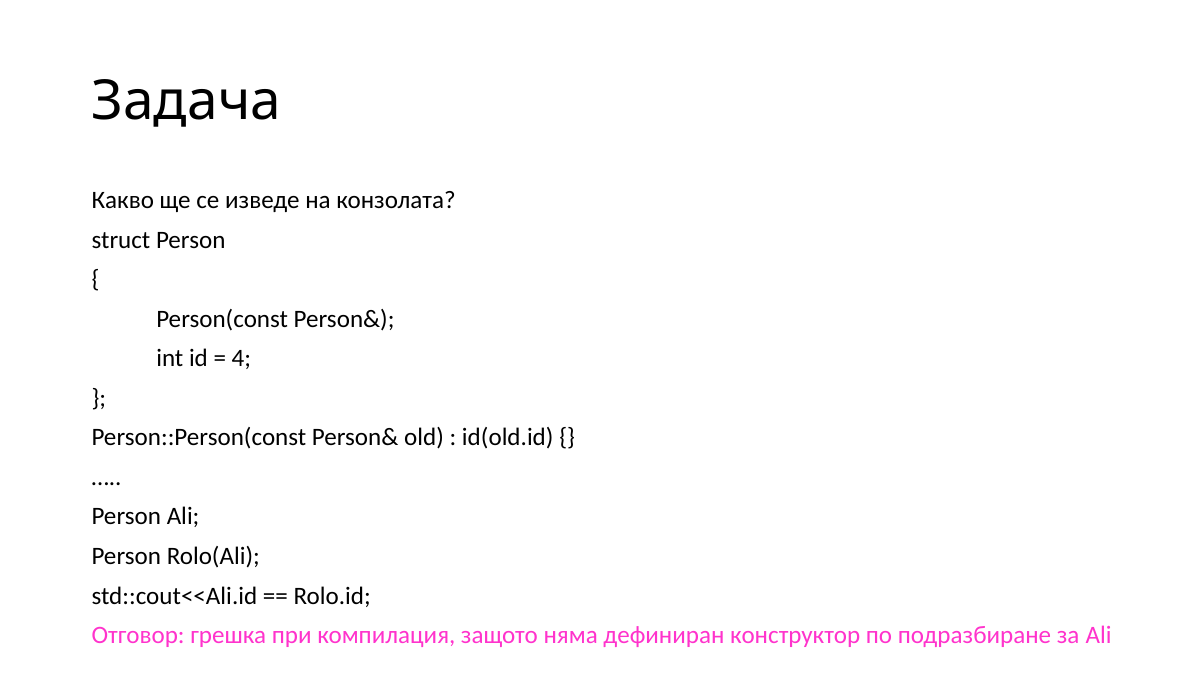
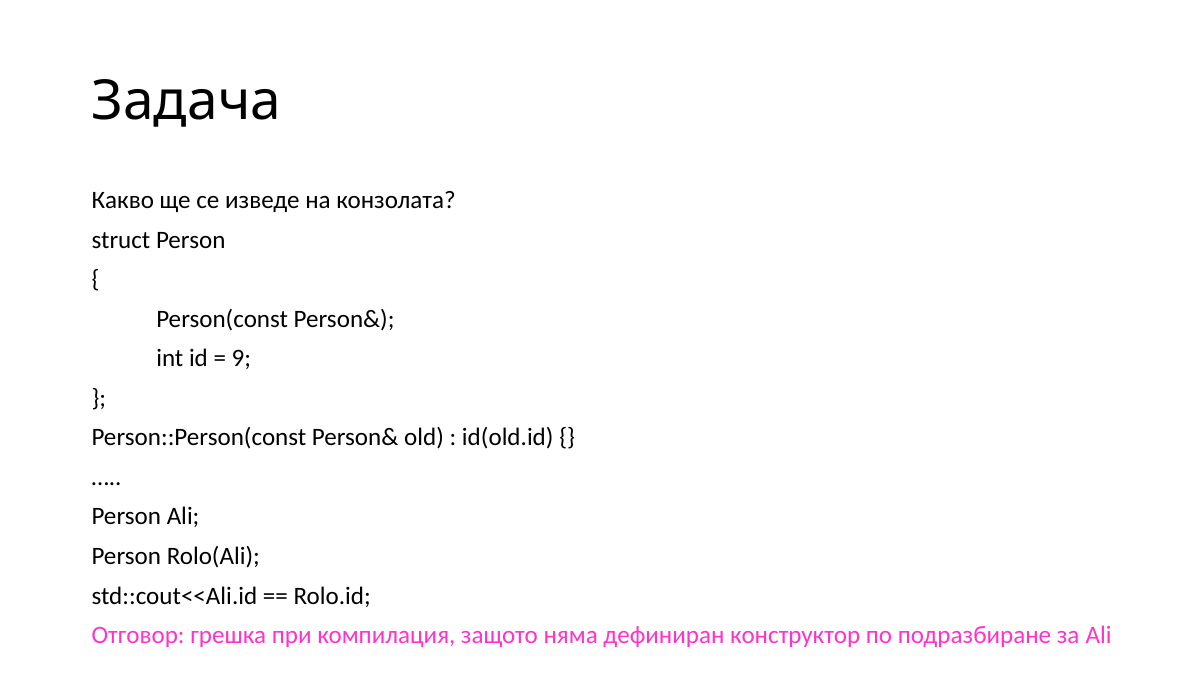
4: 4 -> 9 (241, 359)
